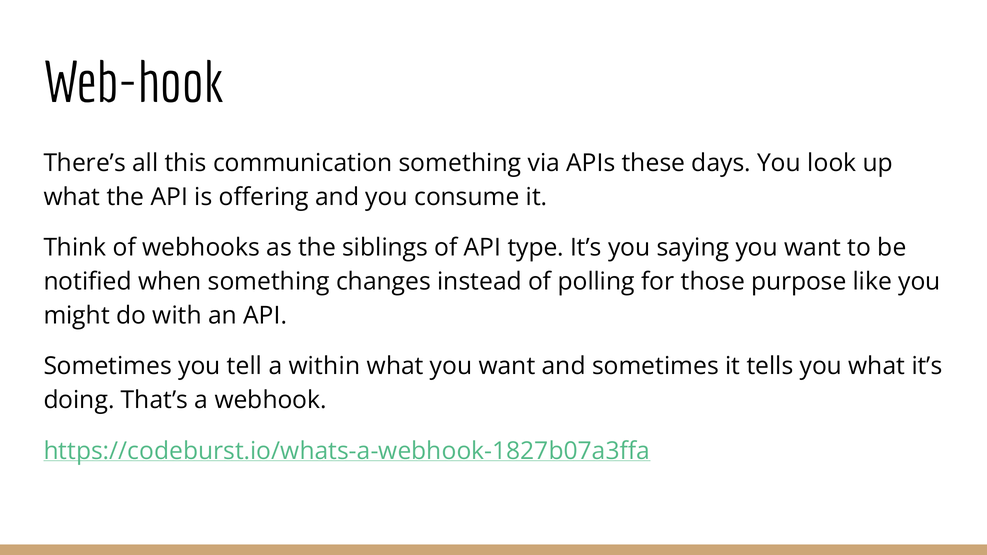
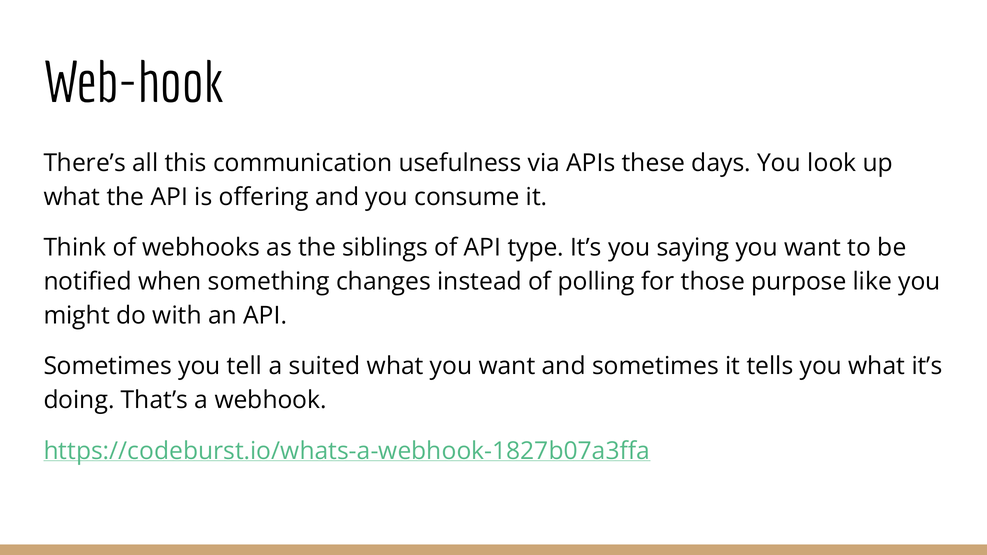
communication something: something -> usefulness (460, 163)
within: within -> suited (324, 366)
